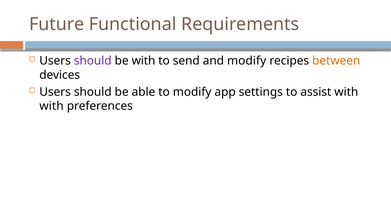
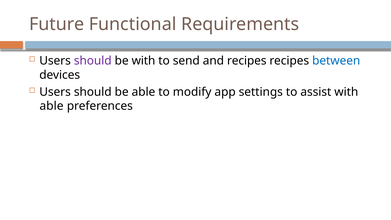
and modify: modify -> recipes (247, 61)
between colour: orange -> blue (336, 61)
with: with -> able (52, 106)
